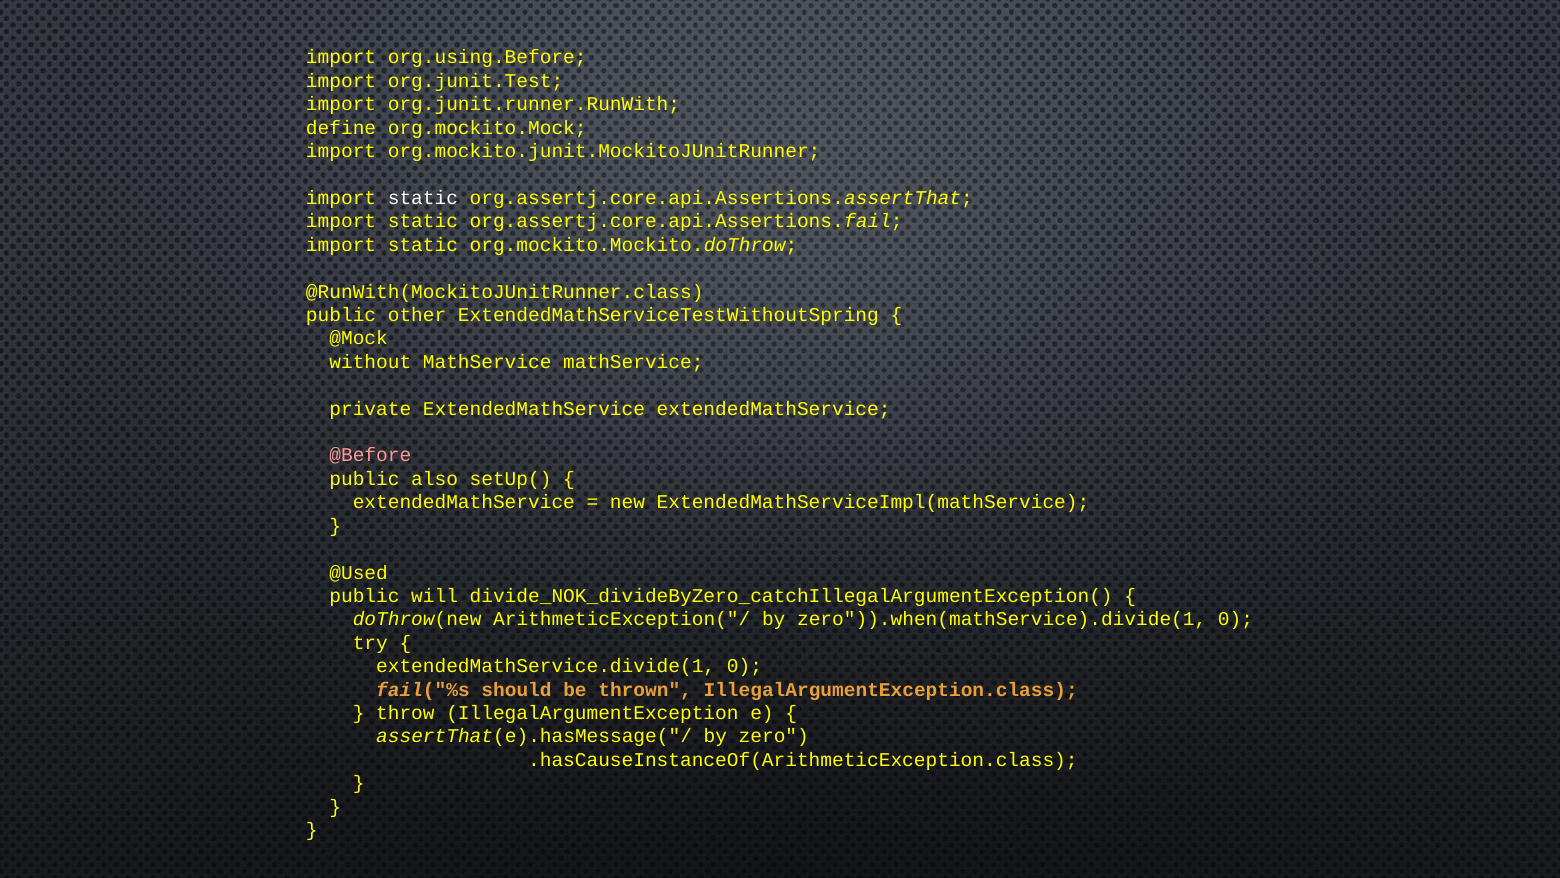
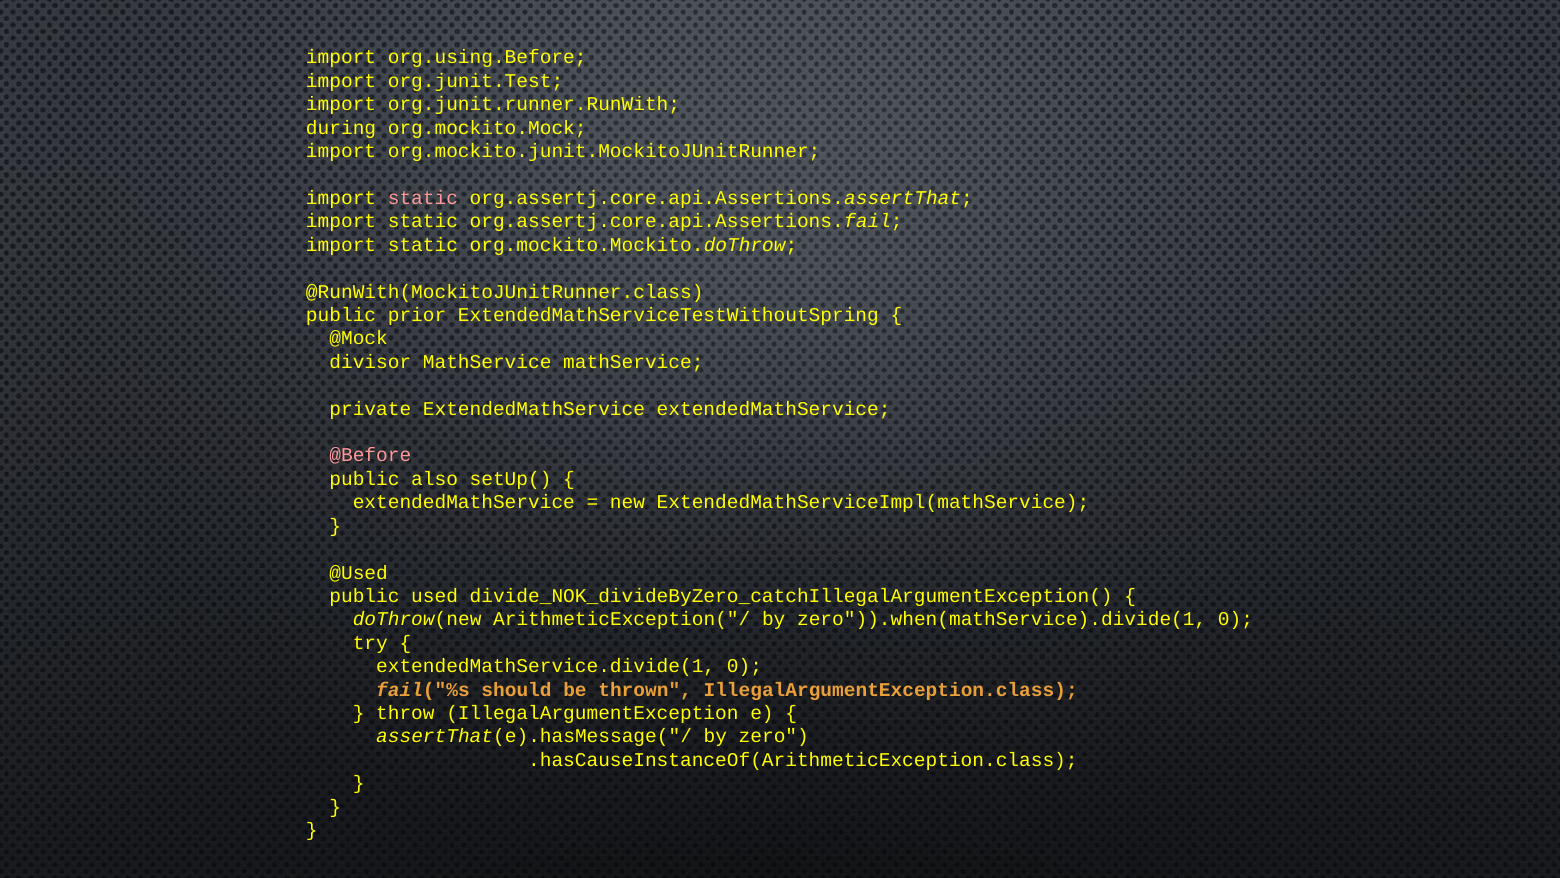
define: define -> during (341, 128)
static colour: white -> pink (423, 198)
other: other -> prior (417, 315)
without: without -> divisor (370, 362)
will: will -> used (435, 596)
